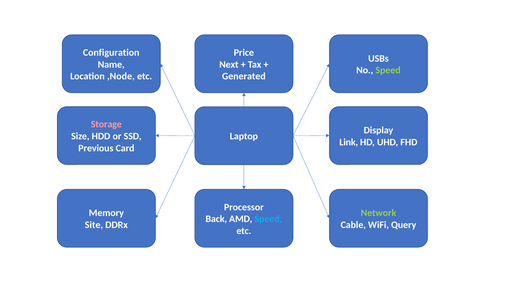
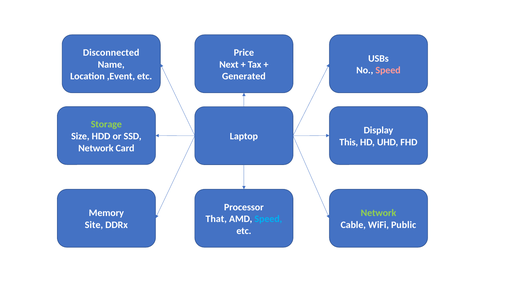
Configuration: Configuration -> Disconnected (111, 53)
Speed colour: light green -> pink (388, 70)
,Node: ,Node -> ,Event (121, 76)
Storage colour: pink -> light green (106, 124)
Link: Link -> This (349, 142)
Previous: Previous -> Network (96, 148)
Back: Back -> That (216, 219)
Query: Query -> Public (404, 225)
